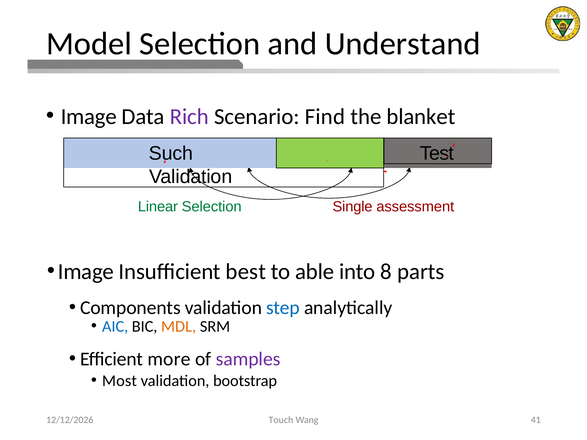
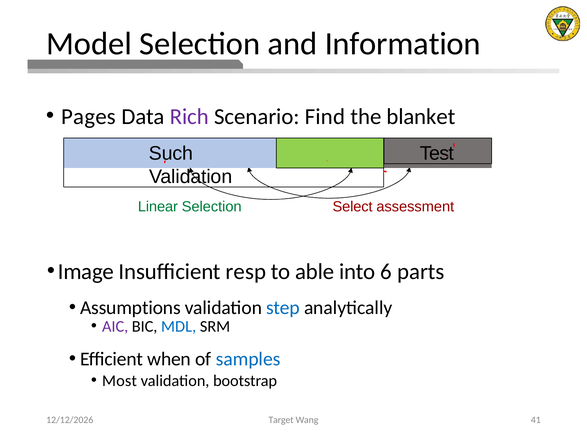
Understand: Understand -> Information (403, 44)
Image: Image -> Pages (89, 117)
Single: Single -> Select (353, 207)
best: best -> resp (246, 272)
8: 8 -> 6 (386, 272)
Components: Components -> Assumptions (130, 308)
AIC colour: blue -> purple (115, 327)
MDL colour: orange -> blue (179, 327)
more: more -> when (169, 359)
samples colour: purple -> blue (248, 359)
Touch: Touch -> Target (281, 420)
